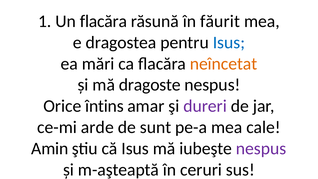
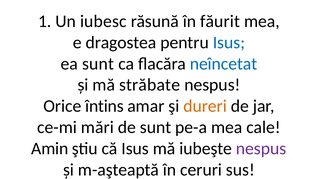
Un flacăra: flacăra -> iubesc (103, 21)
ea mări: mări -> sunt (98, 64)
neîncetat colour: orange -> blue (223, 64)
dragoste: dragoste -> străbate (150, 85)
dureri colour: purple -> orange (205, 106)
arde: arde -> mări (97, 127)
